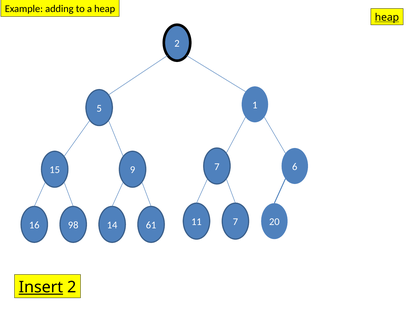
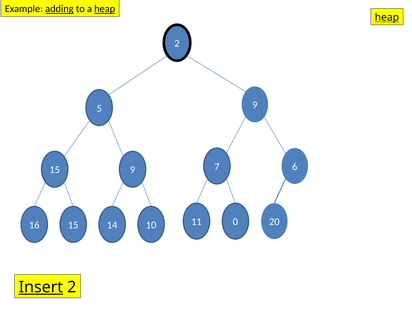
adding underline: none -> present (59, 9)
heap underline: none -> present (105, 9)
5 1: 1 -> 9 (255, 105)
11 7: 7 -> 0 (235, 222)
16 98: 98 -> 15 (73, 225)
61: 61 -> 10 (151, 225)
